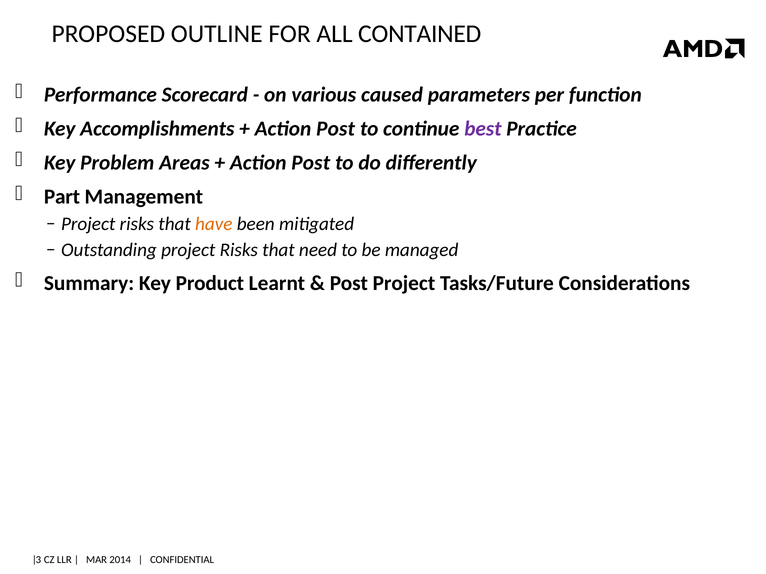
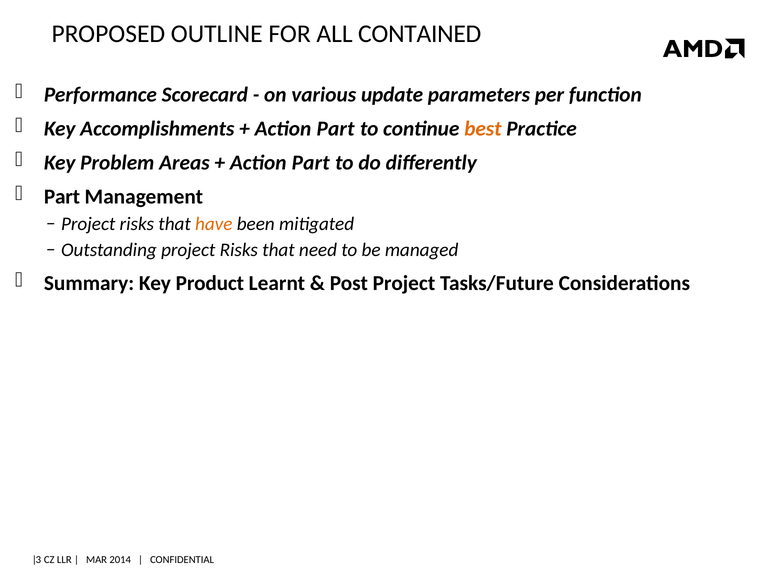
caused: caused -> update (392, 95)
Post: Post -> Part (336, 129)
best colour: purple -> orange (483, 129)
Post: Post -> Part (311, 163)
